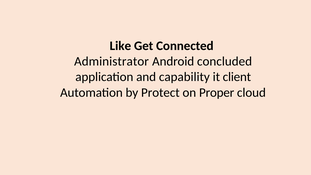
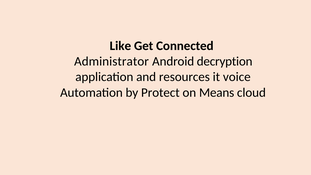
concluded: concluded -> decryption (225, 61)
capability: capability -> resources (184, 77)
client: client -> voice (237, 77)
Proper: Proper -> Means (217, 92)
